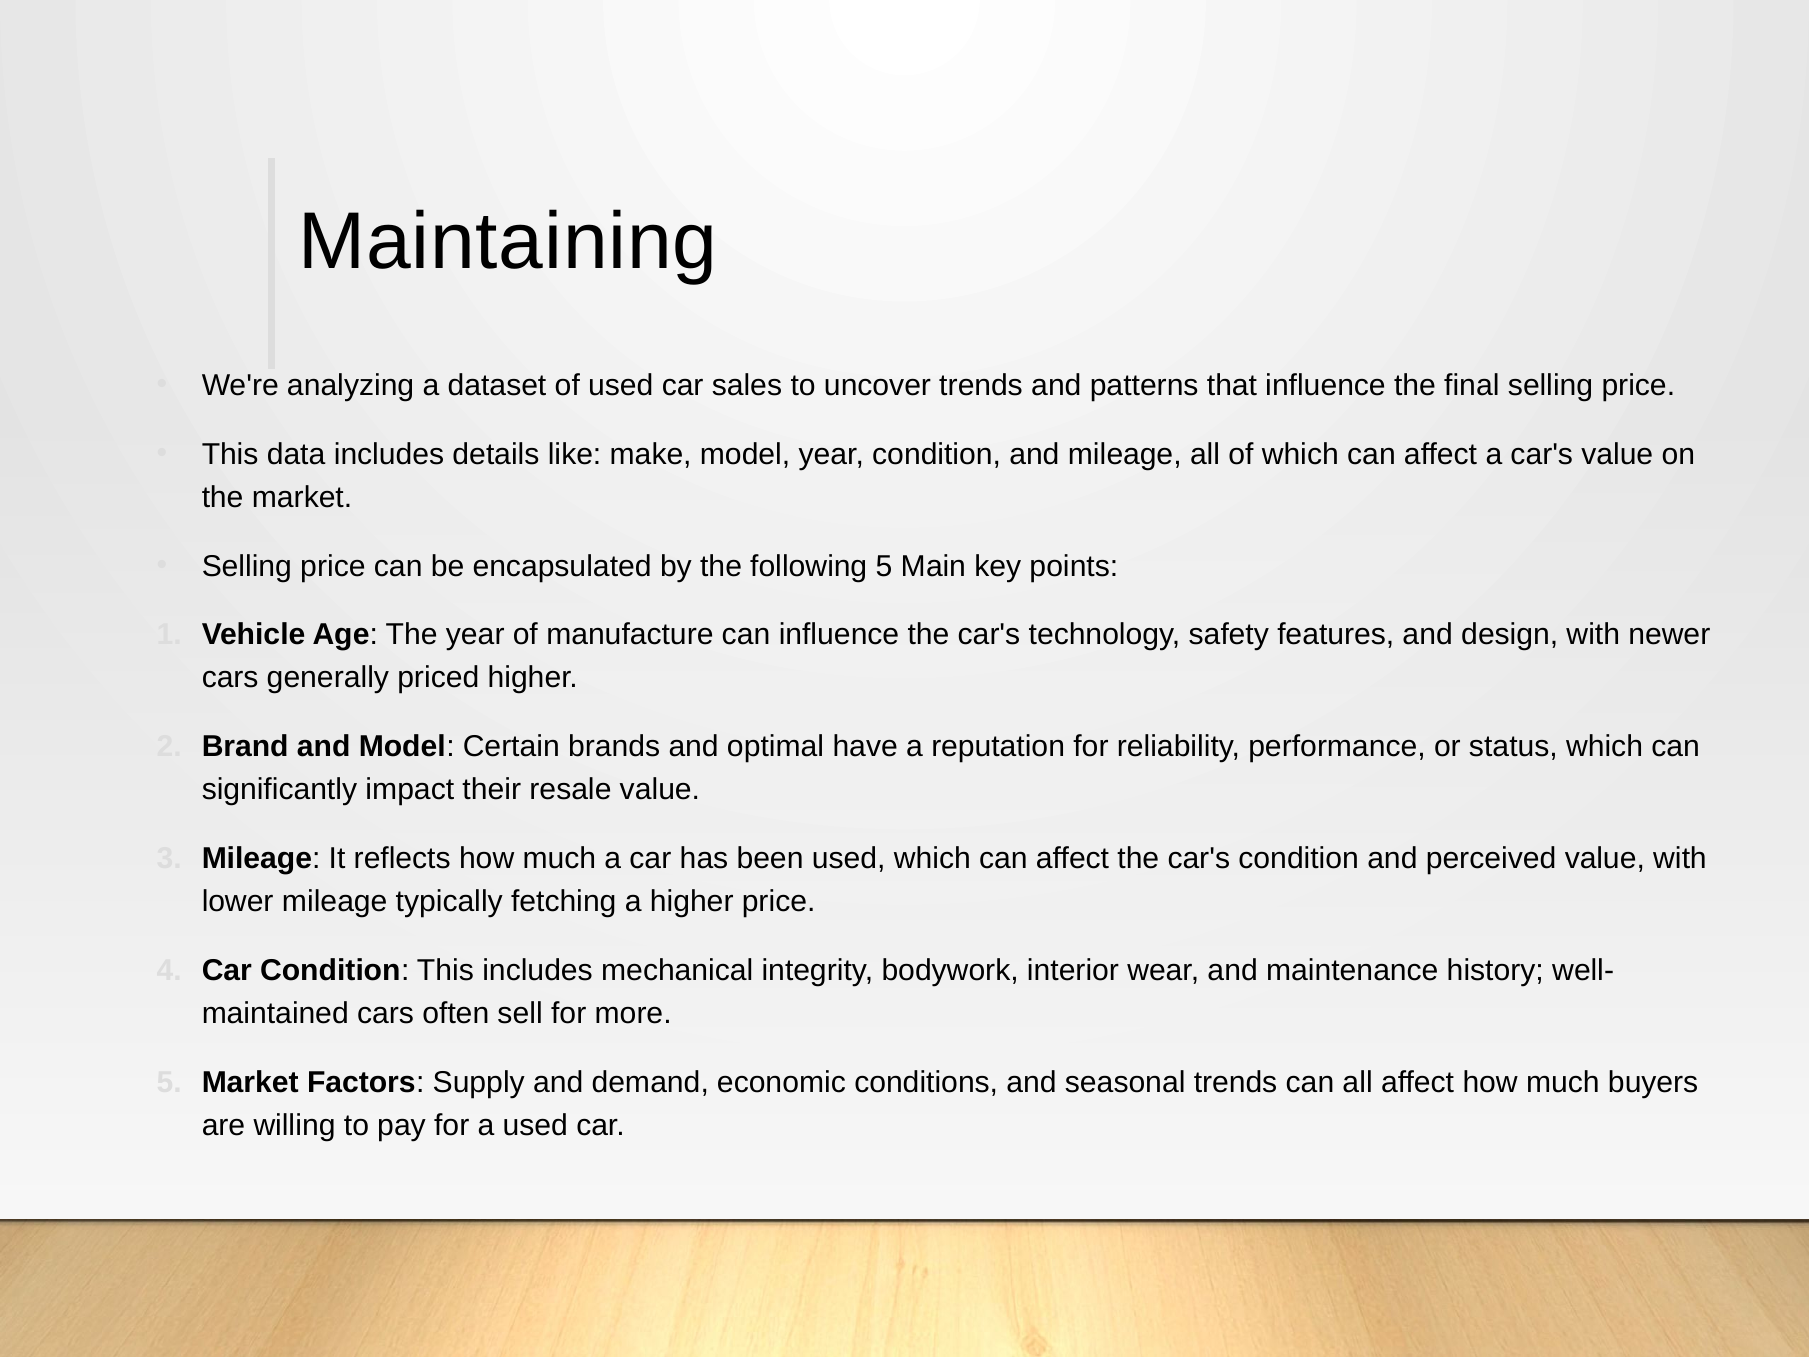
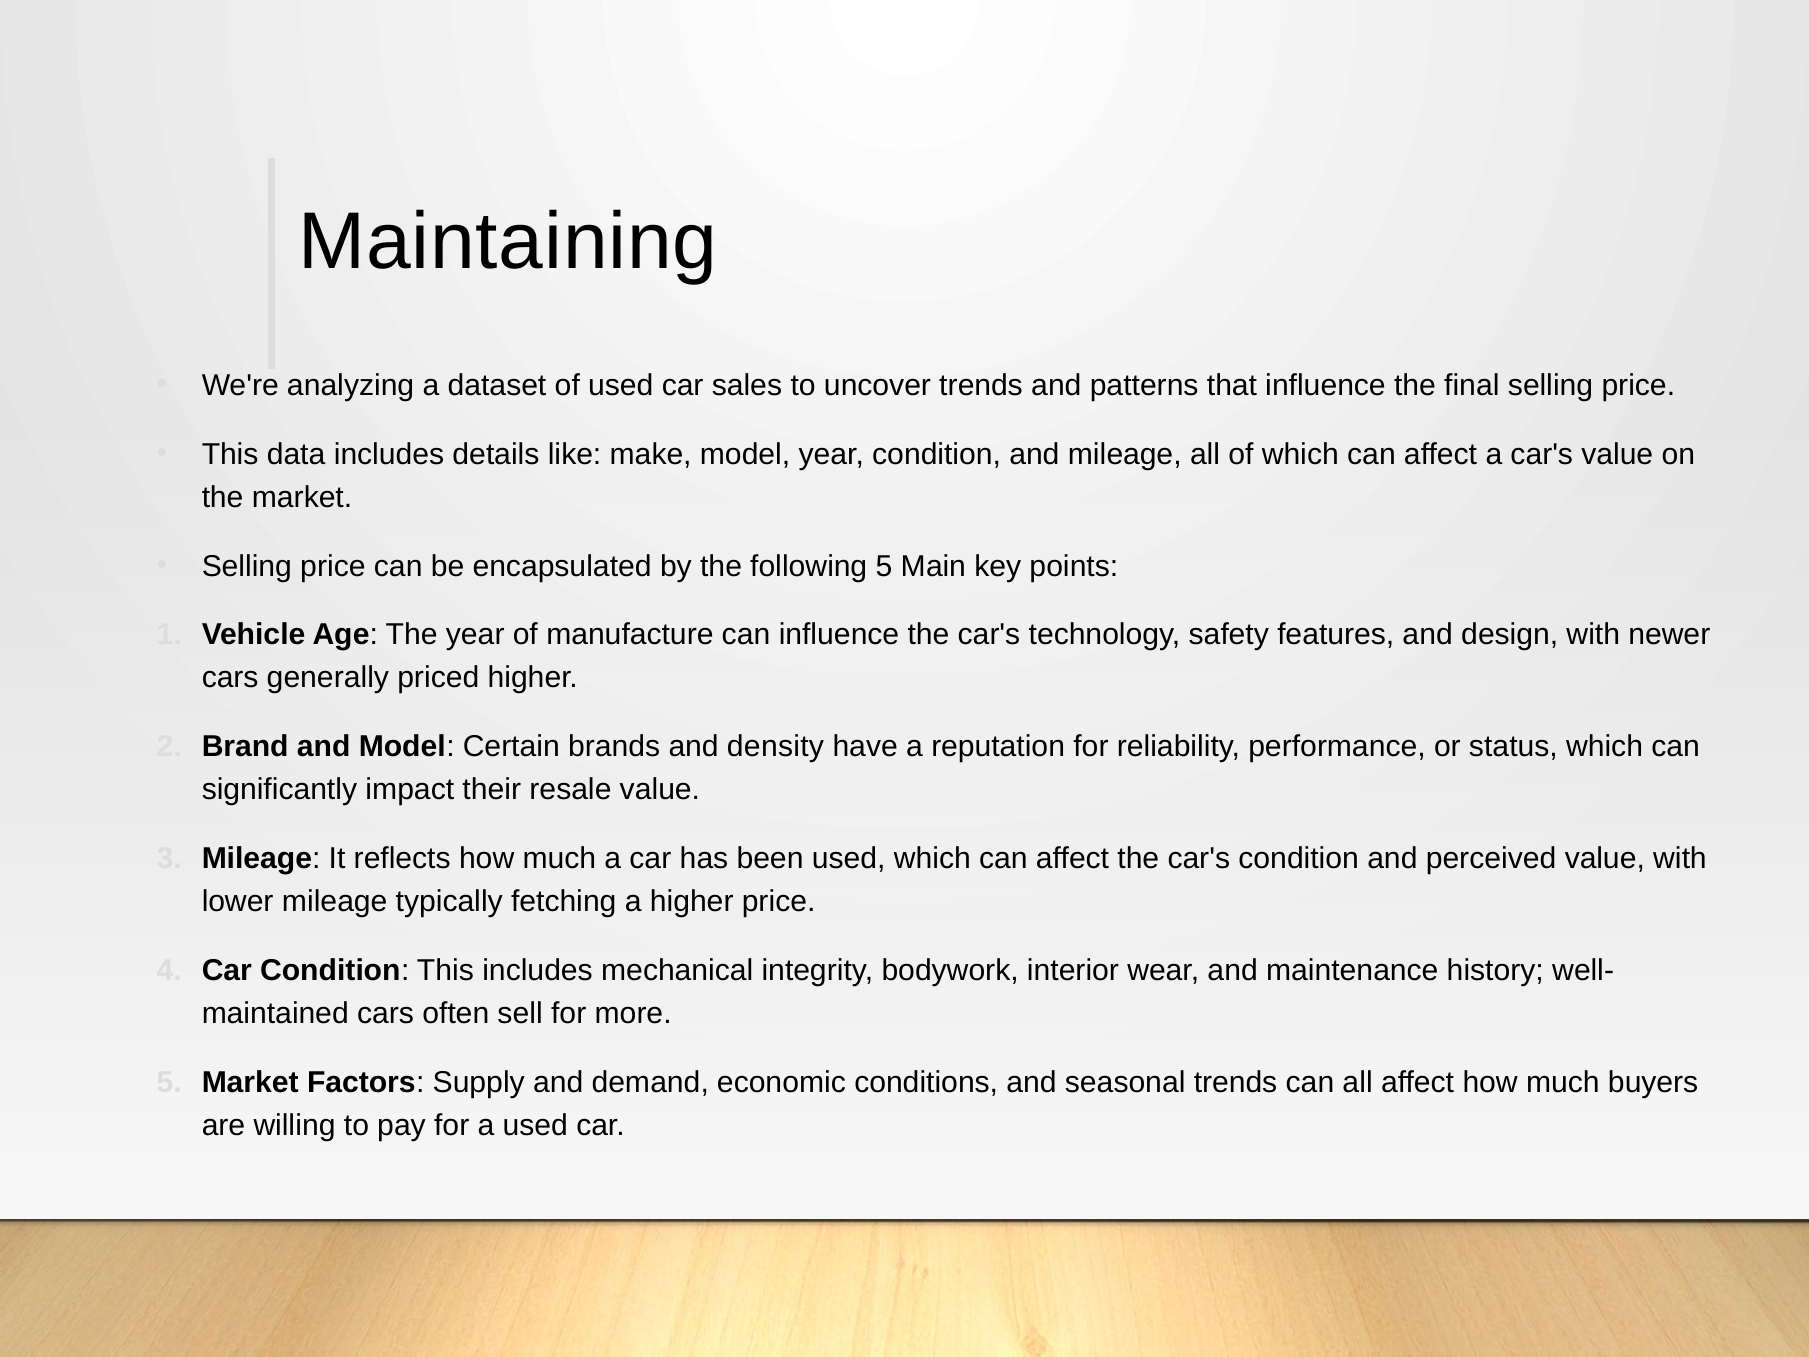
optimal: optimal -> density (775, 746)
